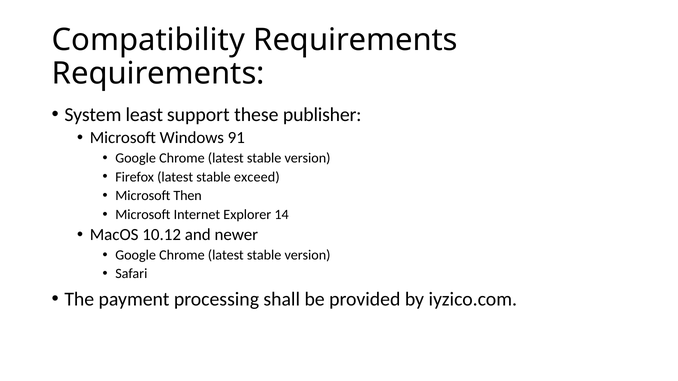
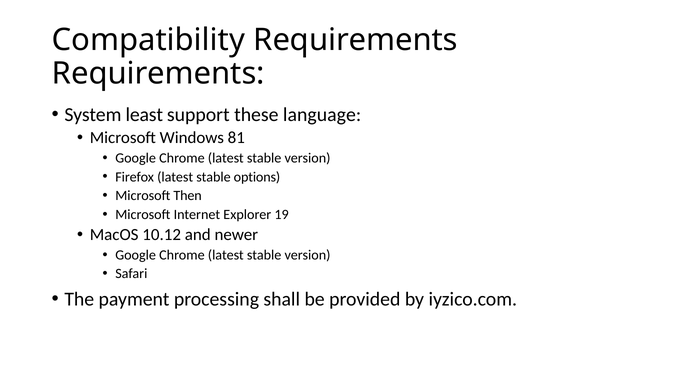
publisher: publisher -> language (322, 115)
91: 91 -> 81 (236, 138)
exceed: exceed -> options (257, 177)
14: 14 -> 19 (282, 215)
